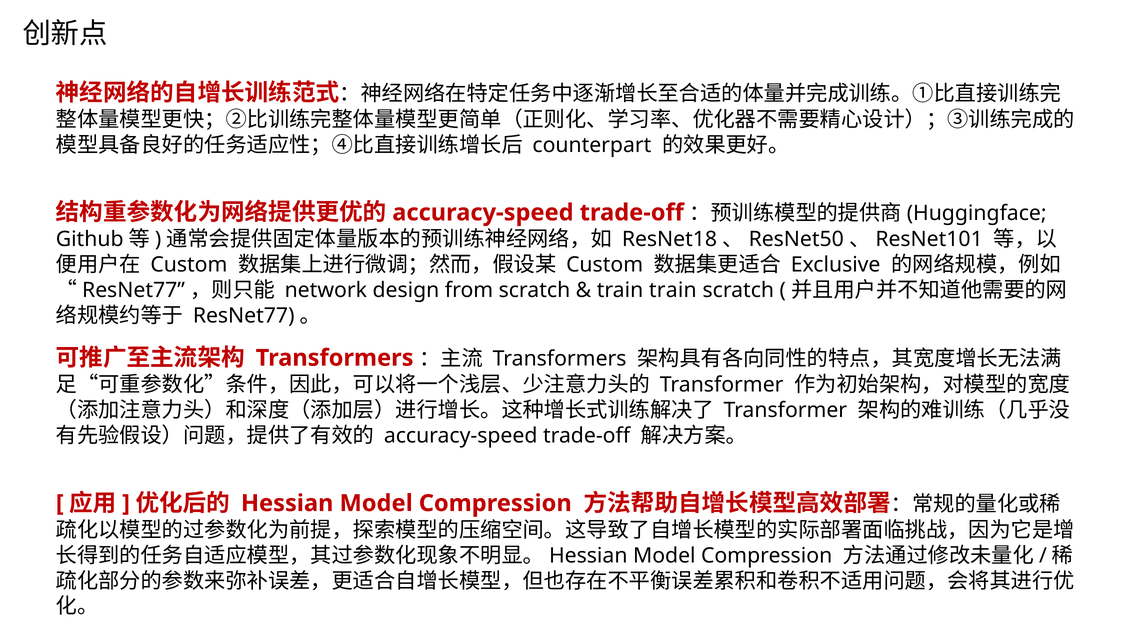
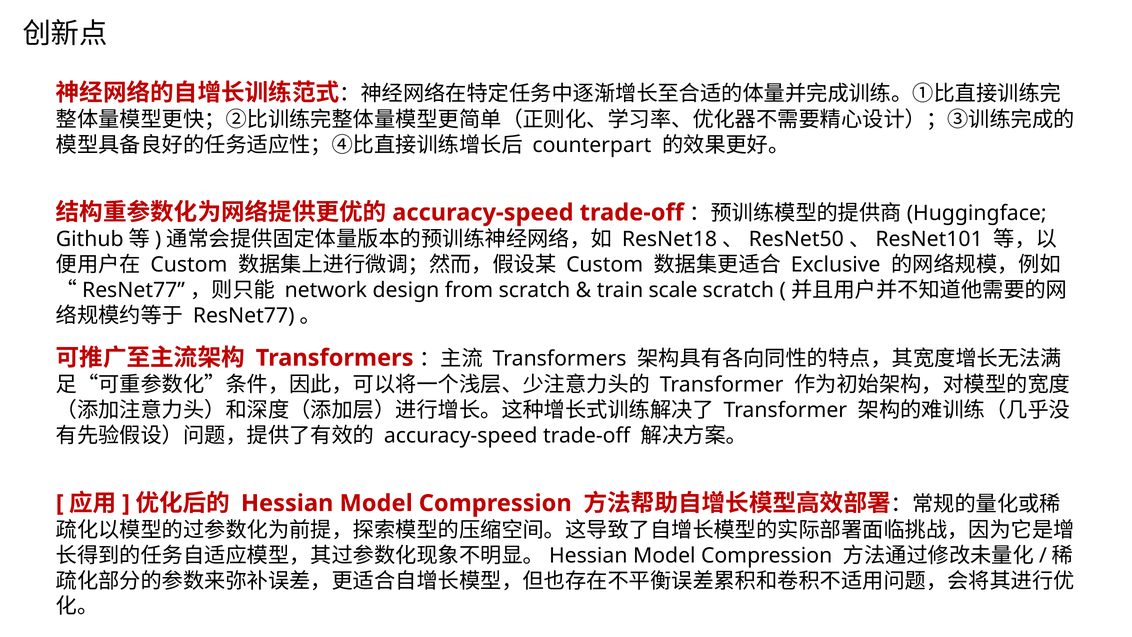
train train: train -> scale (673, 290)
